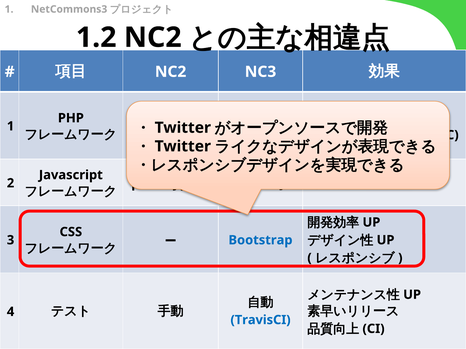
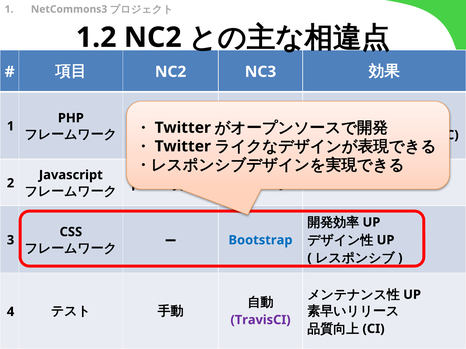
TravisCI colour: blue -> purple (261, 320)
